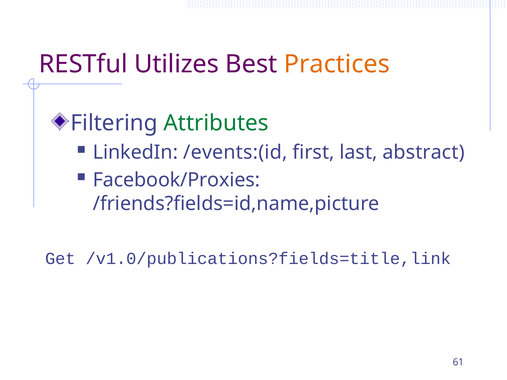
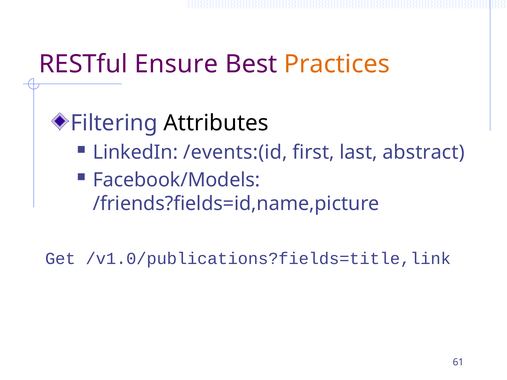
Utilizes: Utilizes -> Ensure (176, 64)
Attributes colour: green -> black (216, 123)
Facebook/Proxies: Facebook/Proxies -> Facebook/Models (176, 180)
